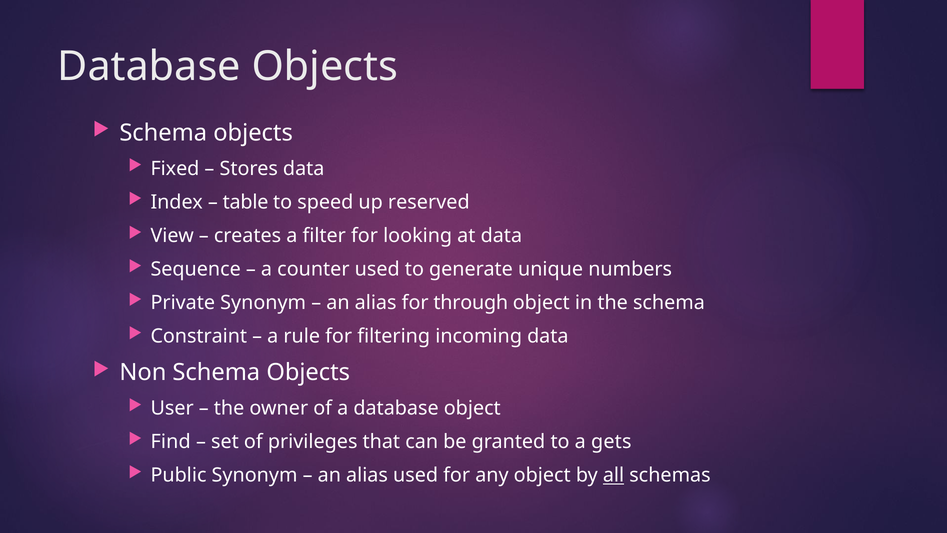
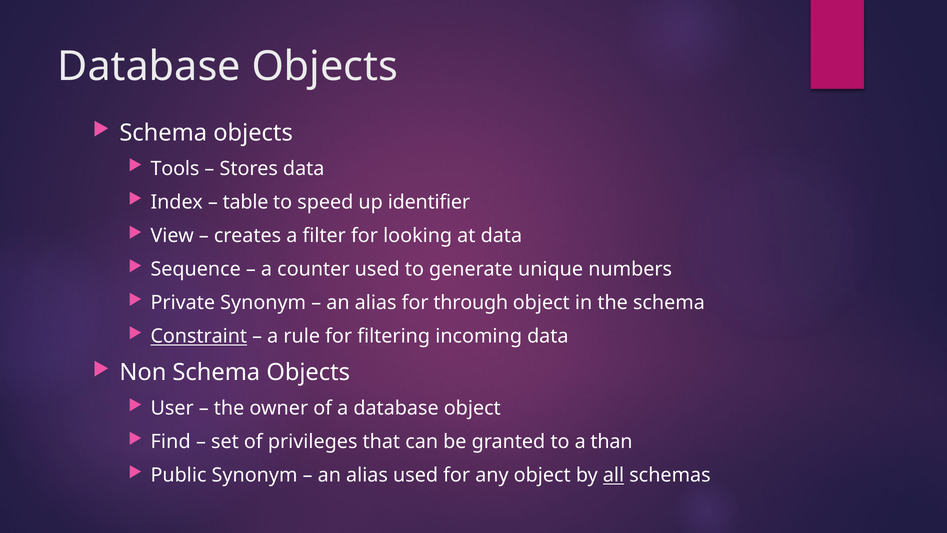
Fixed: Fixed -> Tools (175, 168)
reserved: reserved -> identifier (429, 202)
Constraint underline: none -> present (199, 336)
gets: gets -> than (611, 442)
